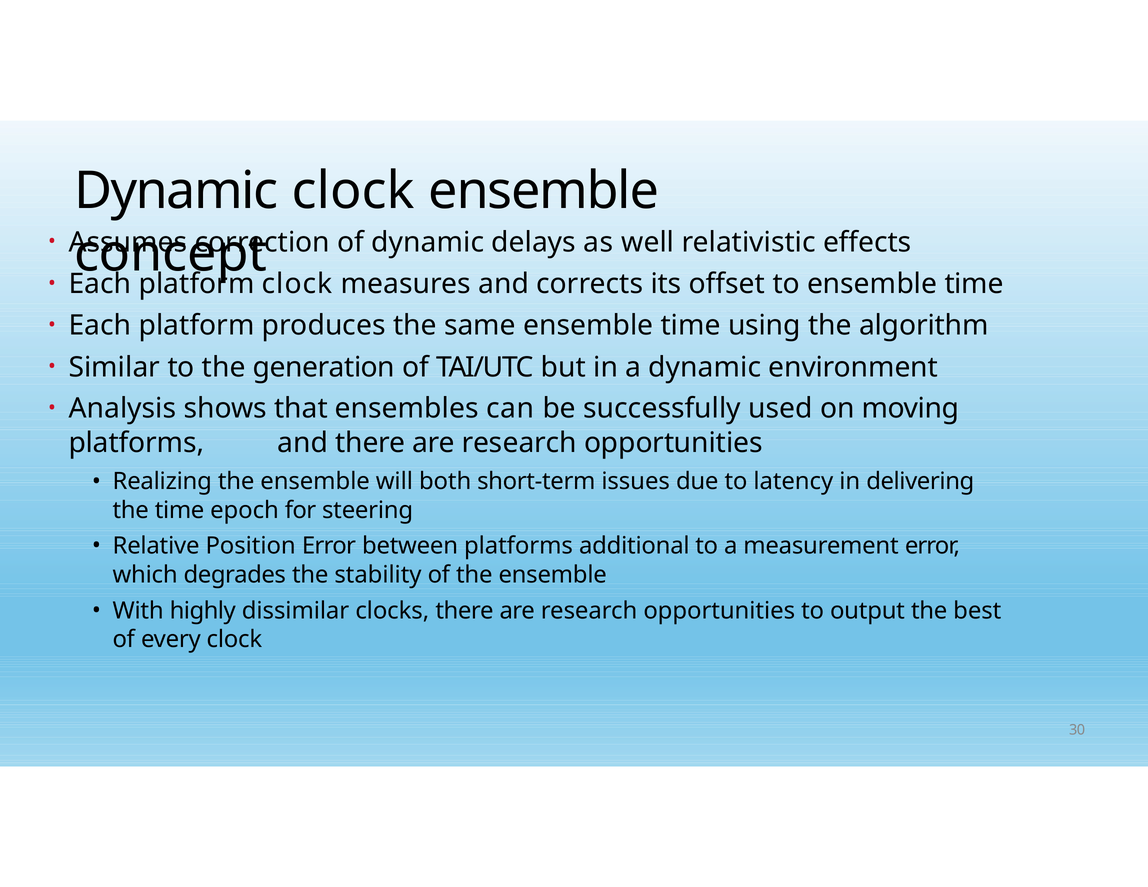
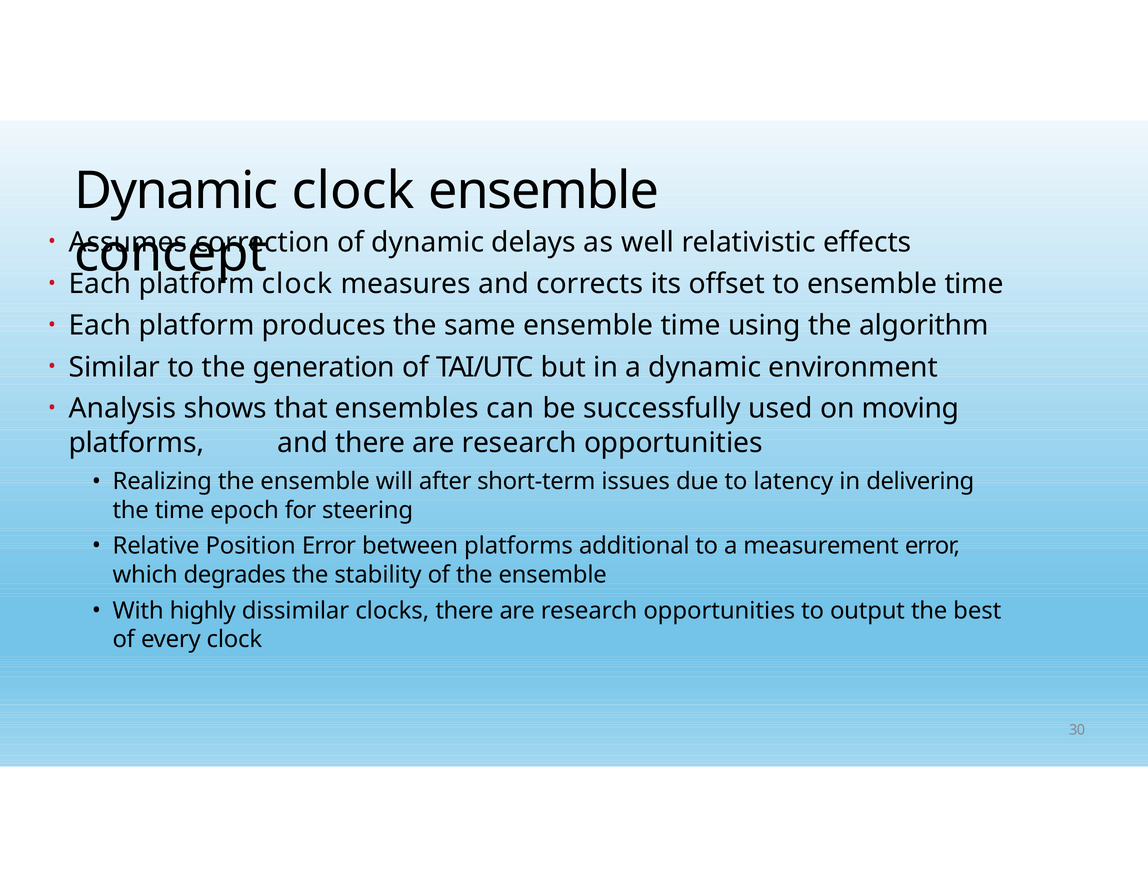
both: both -> after (445, 482)
